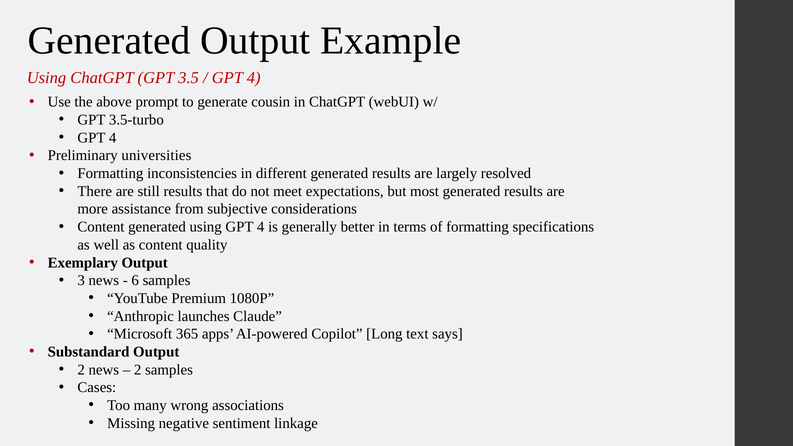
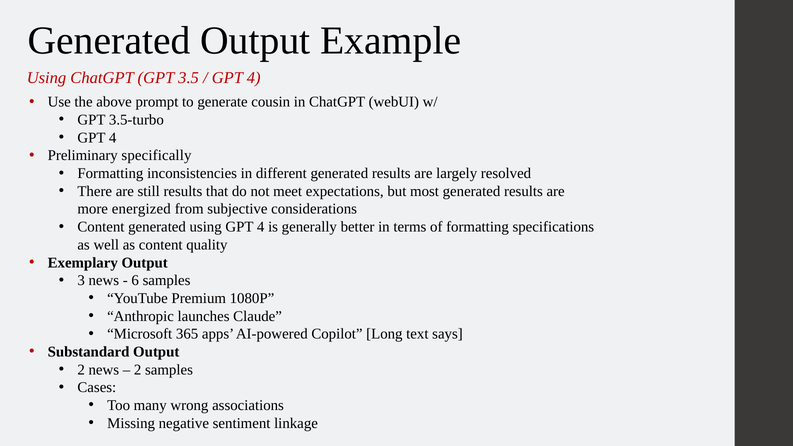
universities: universities -> specifically (156, 156)
assistance: assistance -> energized (141, 209)
